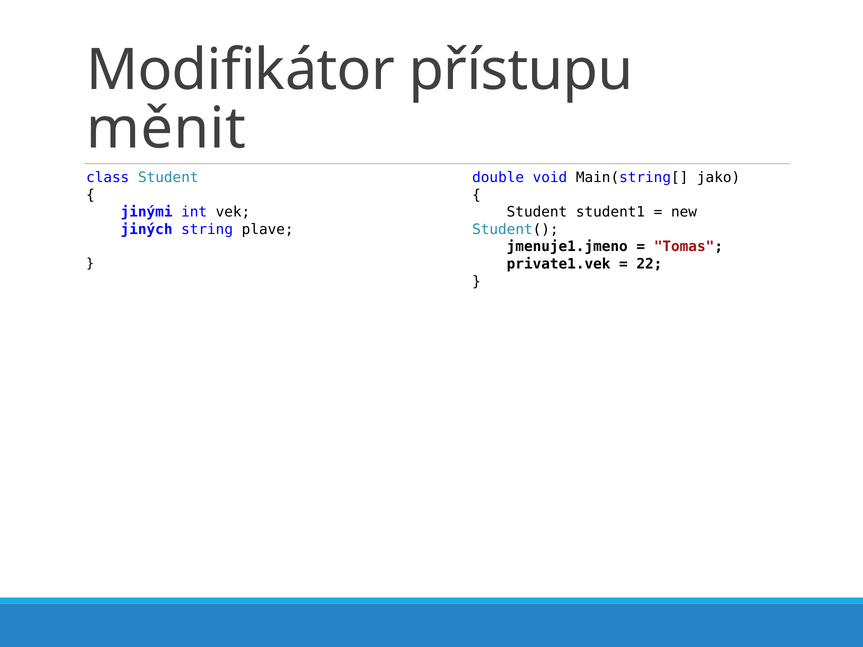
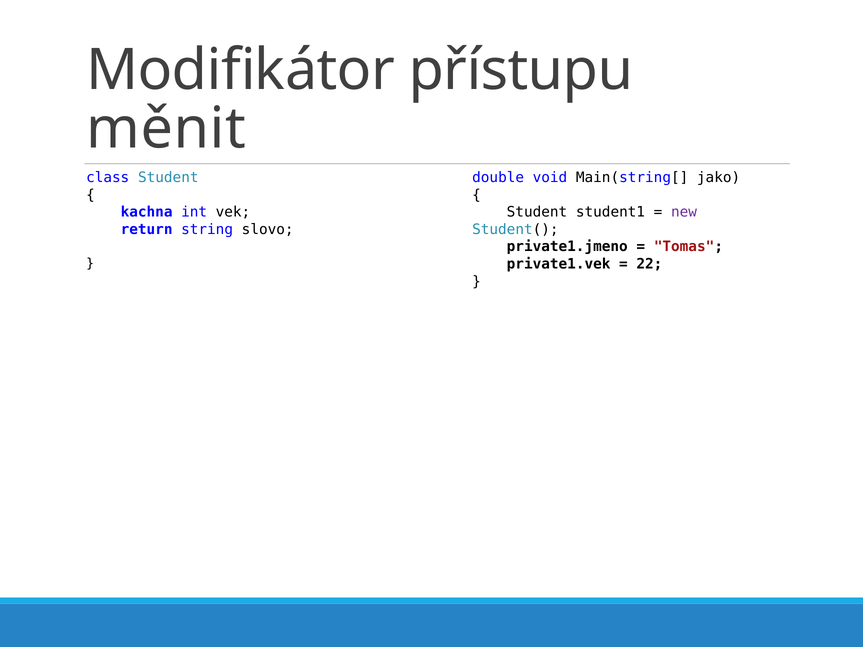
jinými: jinými -> kachna (147, 212)
new colour: black -> purple (684, 212)
jiných: jiných -> return (147, 230)
plave: plave -> slovo (268, 230)
jmenuje1.jmeno: jmenuje1.jmeno -> private1.jmeno (567, 247)
